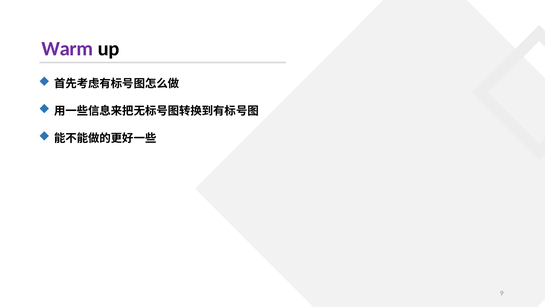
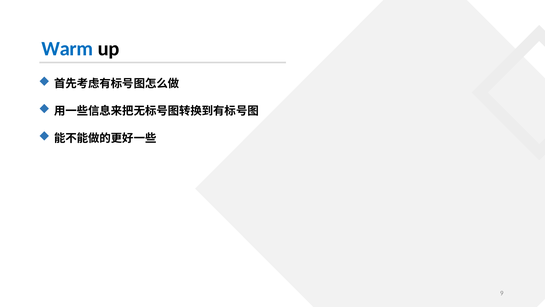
Warm colour: purple -> blue (67, 49)
